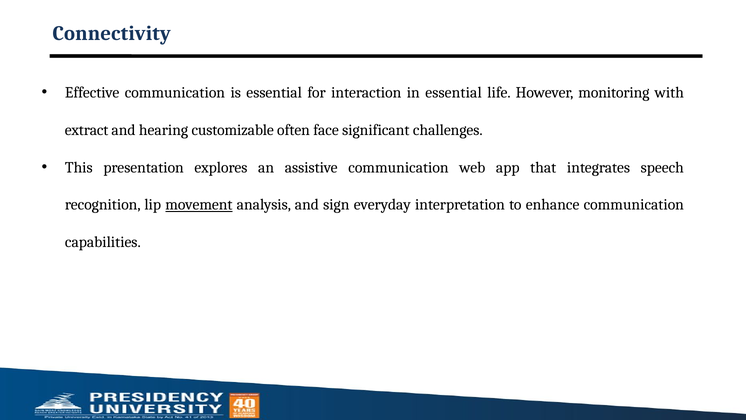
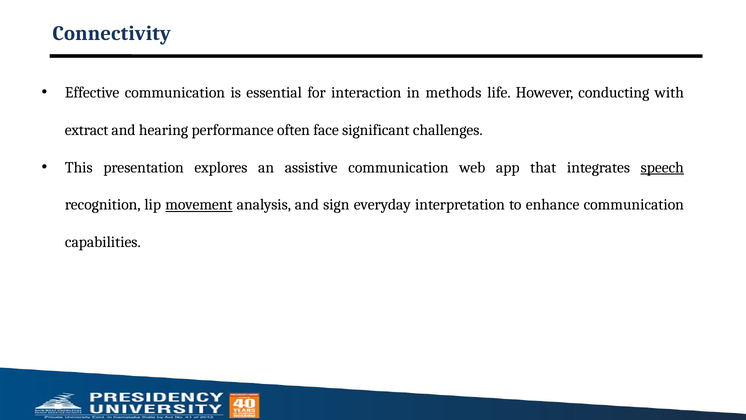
in essential: essential -> methods (453, 93)
monitoring: monitoring -> conducting (614, 93)
customizable: customizable -> performance (233, 130)
speech underline: none -> present (662, 167)
